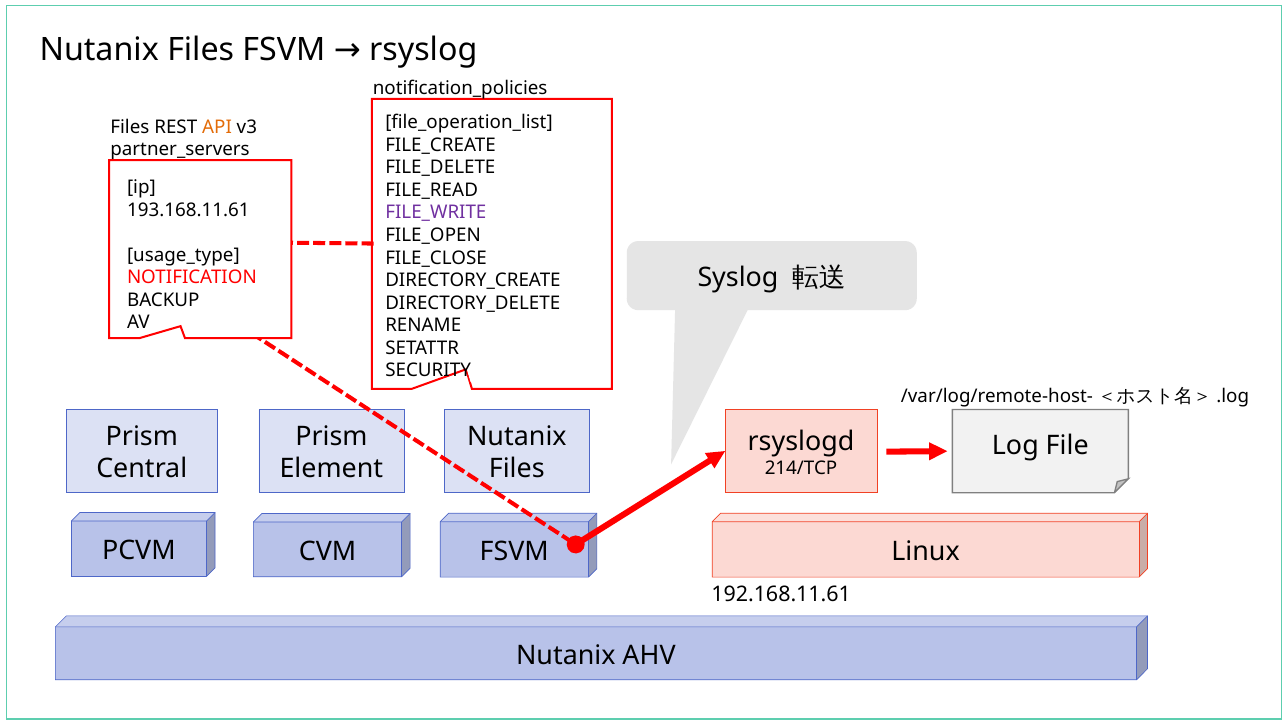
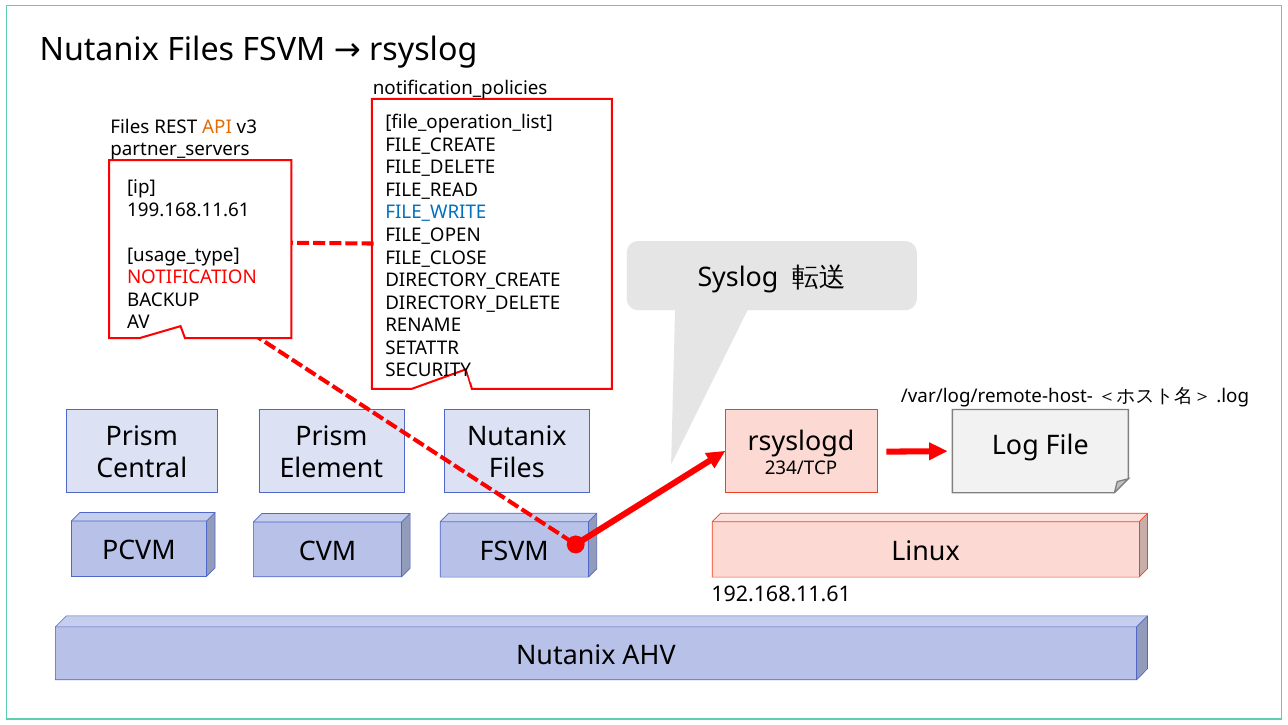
193.168.11.61: 193.168.11.61 -> 199.168.11.61 (188, 210)
FILE_WRITE colour: purple -> blue (436, 213)
214/TCP: 214/TCP -> 234/TCP (801, 468)
